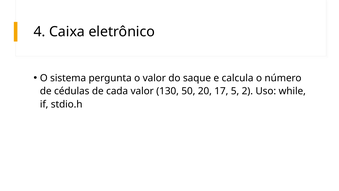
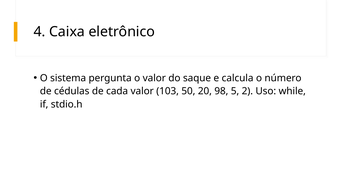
130: 130 -> 103 (168, 91)
17: 17 -> 98 (221, 91)
